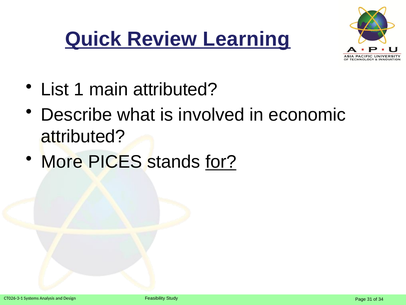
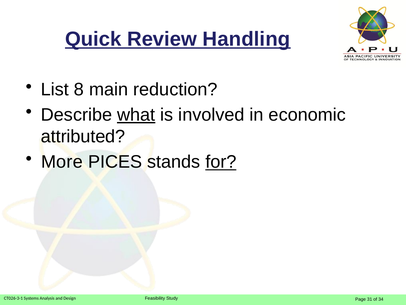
Learning: Learning -> Handling (246, 39)
1: 1 -> 8 (79, 89)
main attributed: attributed -> reduction (175, 89)
what underline: none -> present (136, 115)
